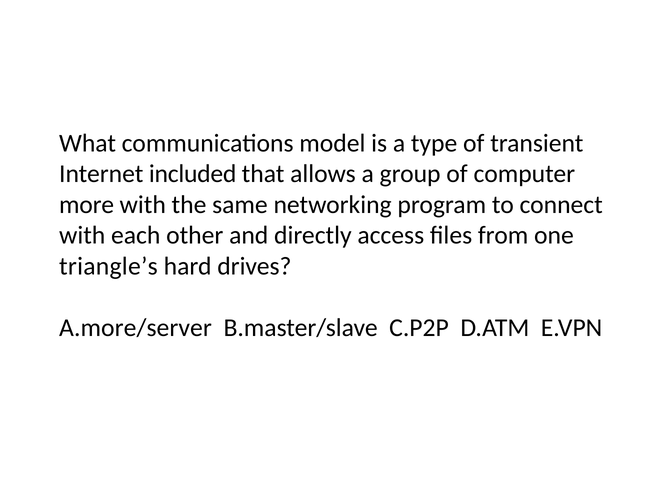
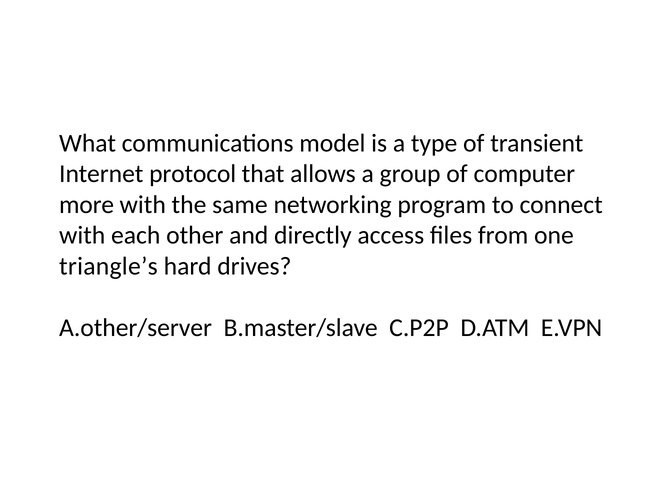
included: included -> protocol (193, 174)
A.more/server: A.more/server -> A.other/server (136, 328)
